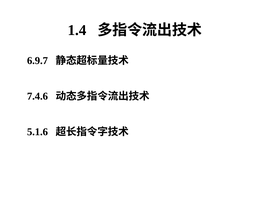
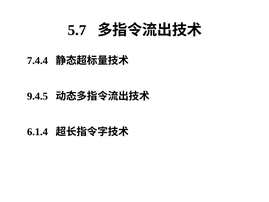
1.4: 1.4 -> 5.7 (77, 30)
6.9.7: 6.9.7 -> 7.4.4 (37, 61)
7.4.6: 7.4.6 -> 9.4.5 (37, 96)
5.1.6: 5.1.6 -> 6.1.4 (37, 132)
